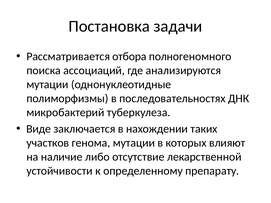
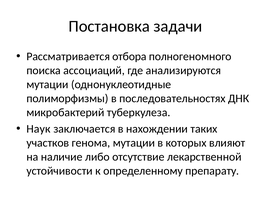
Виде: Виде -> Наук (39, 129)
